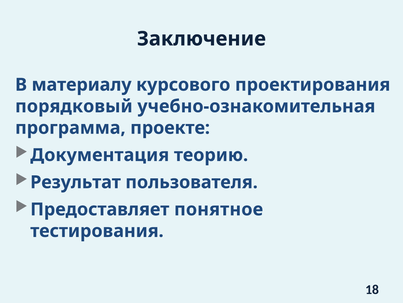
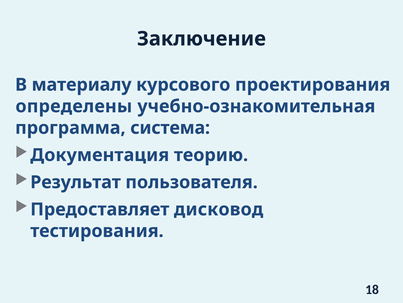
порядковый: порядковый -> определены (74, 106)
проекте: проекте -> система (170, 128)
понятное: понятное -> дисковод (219, 209)
